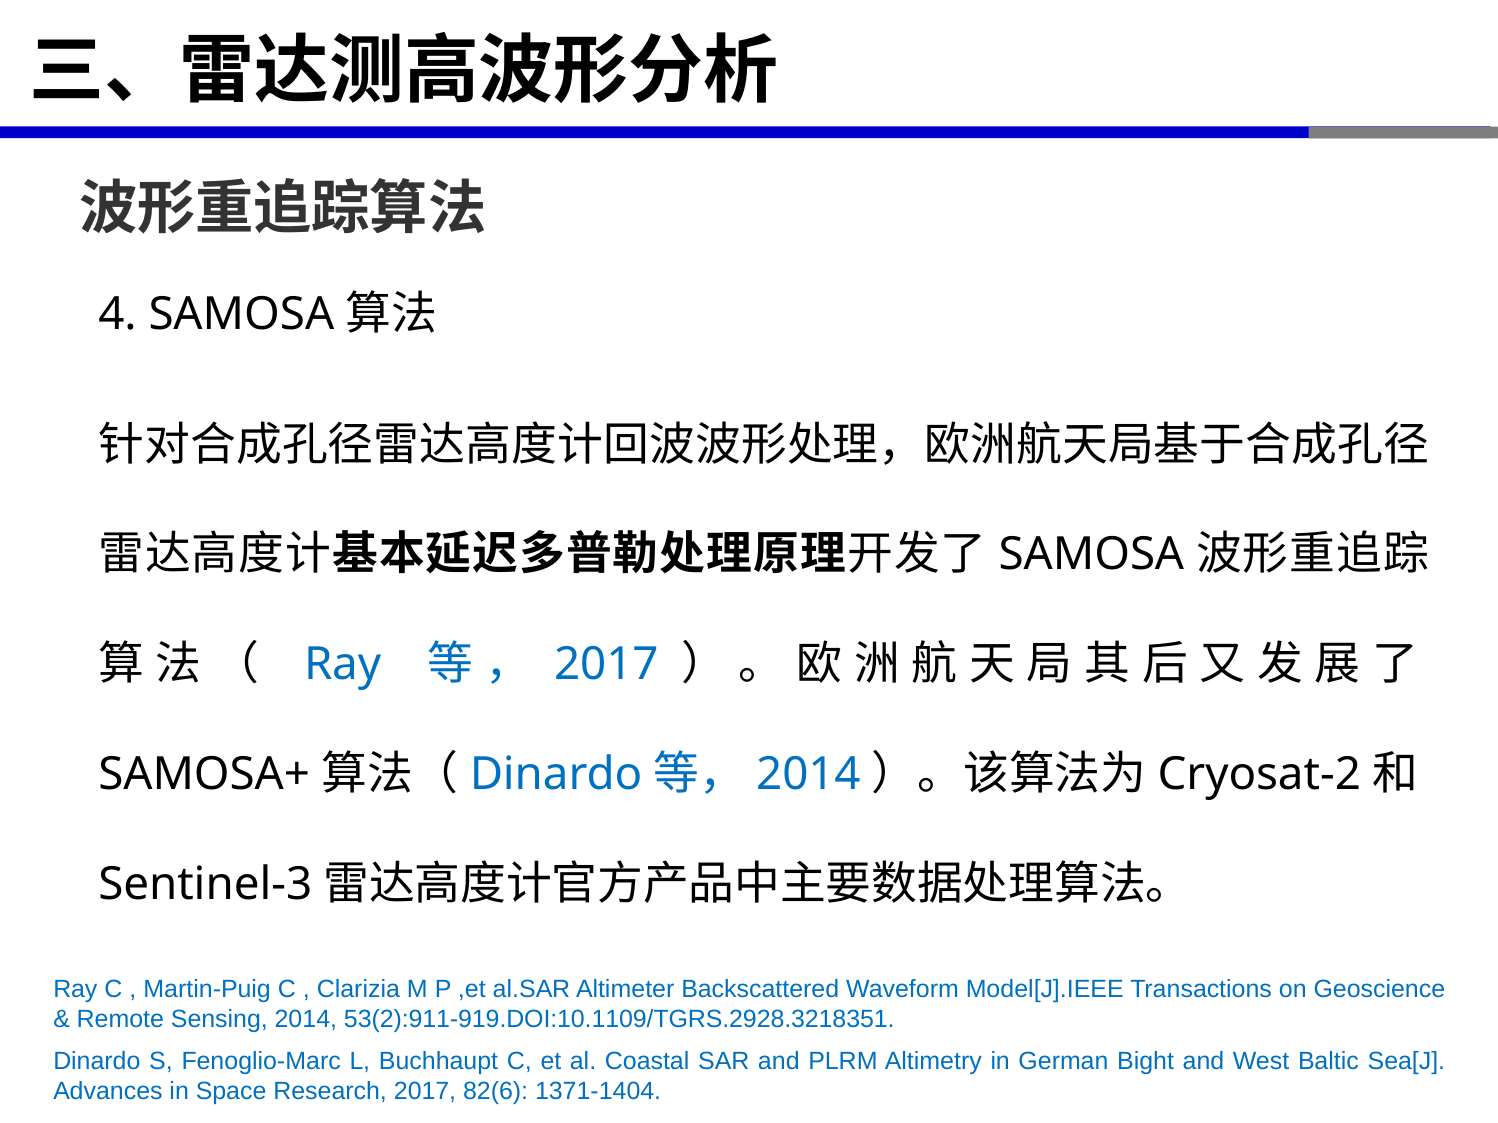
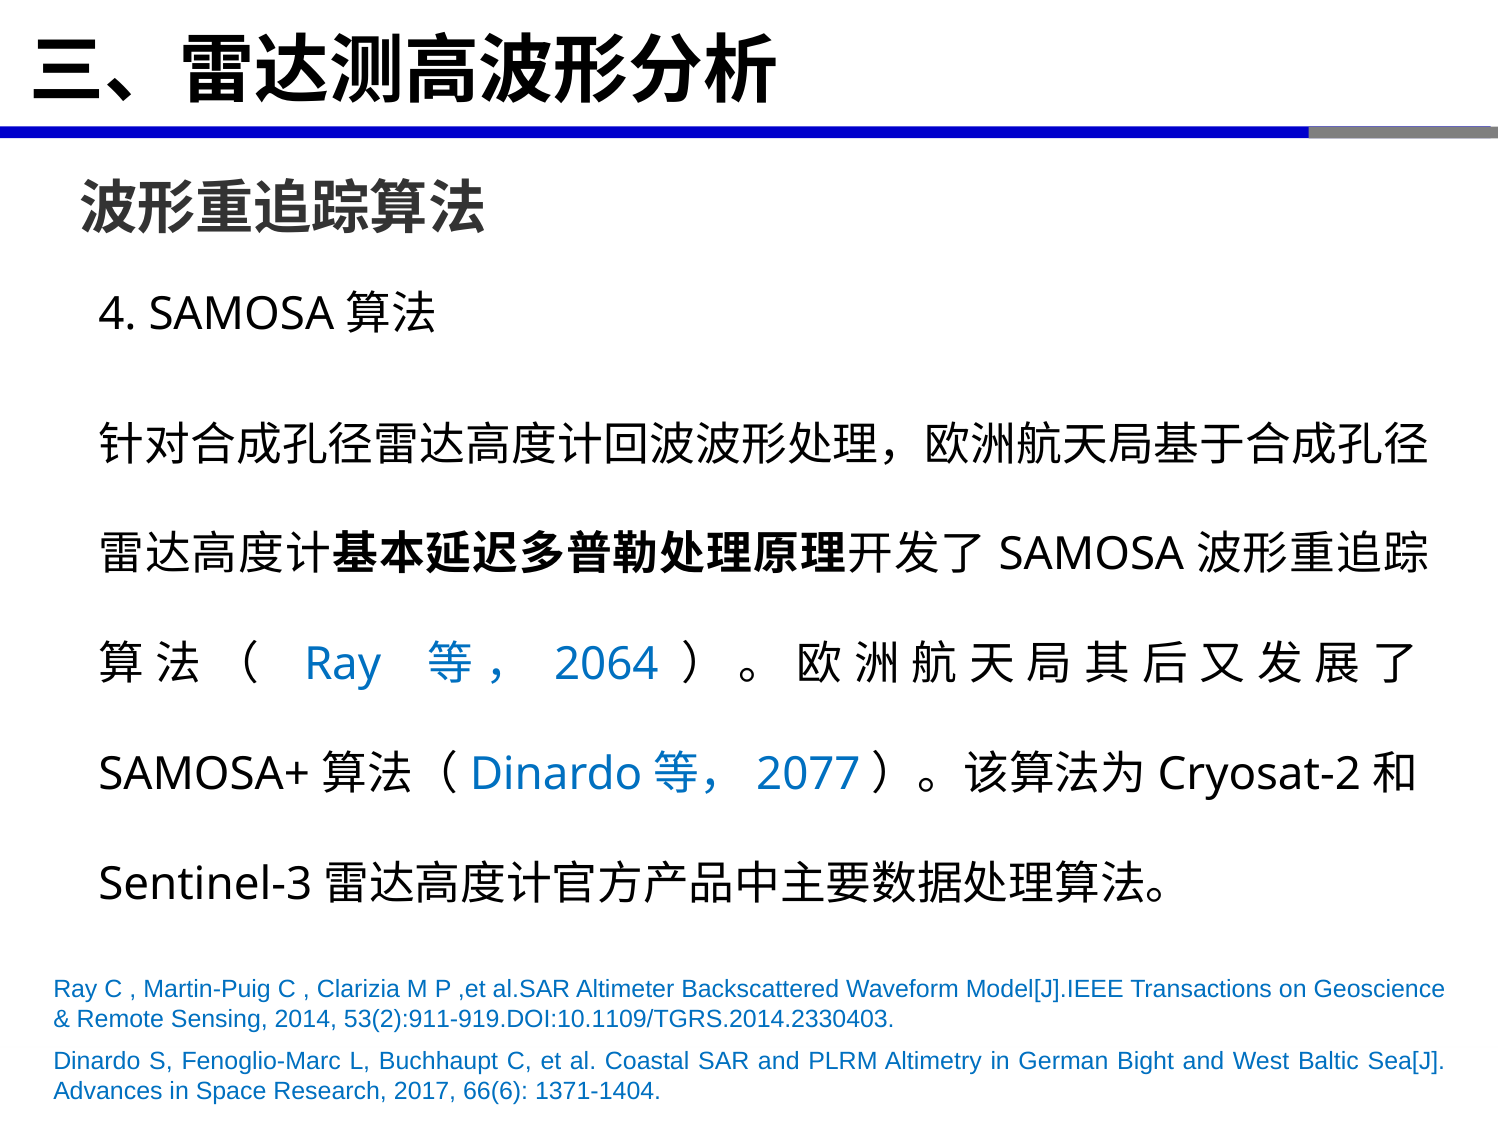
2017: 2017 -> 2064 (606, 665)
2014: 2014 -> 2077 (808, 775)
53(2):911-919.DOI:10.1109/TGRS.2928.3218351: 53(2):911-919.DOI:10.1109/TGRS.2928.3218351 -> 53(2):911-919.DOI:10.1109/TGRS.2014.2330403 (619, 1020)
82(6: 82(6 -> 66(6 (496, 1092)
